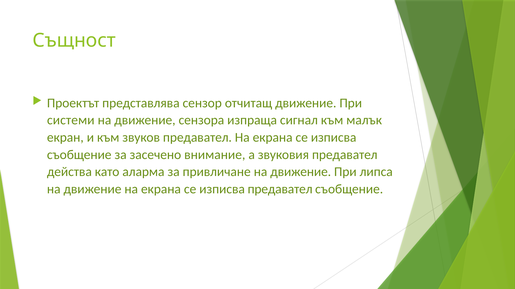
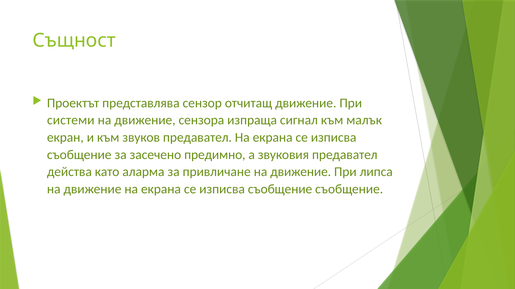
внимание: внимание -> предимно (215, 155)
предавател: предавател -> съобщение (280, 189)
